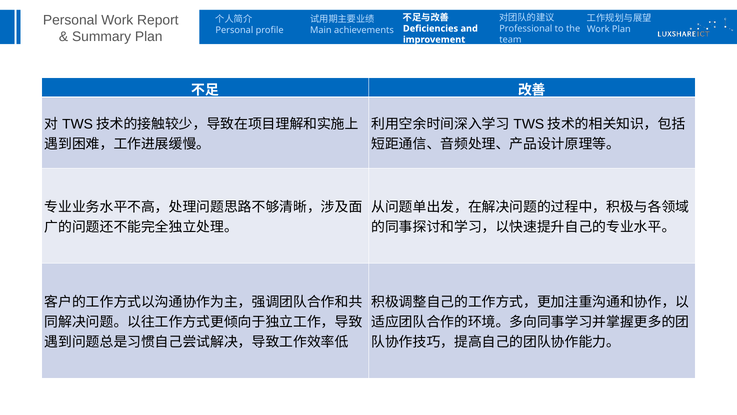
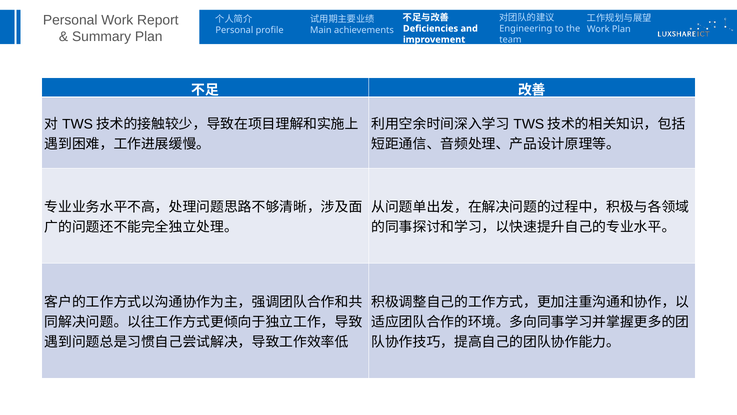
Professional: Professional -> Engineering (526, 29)
